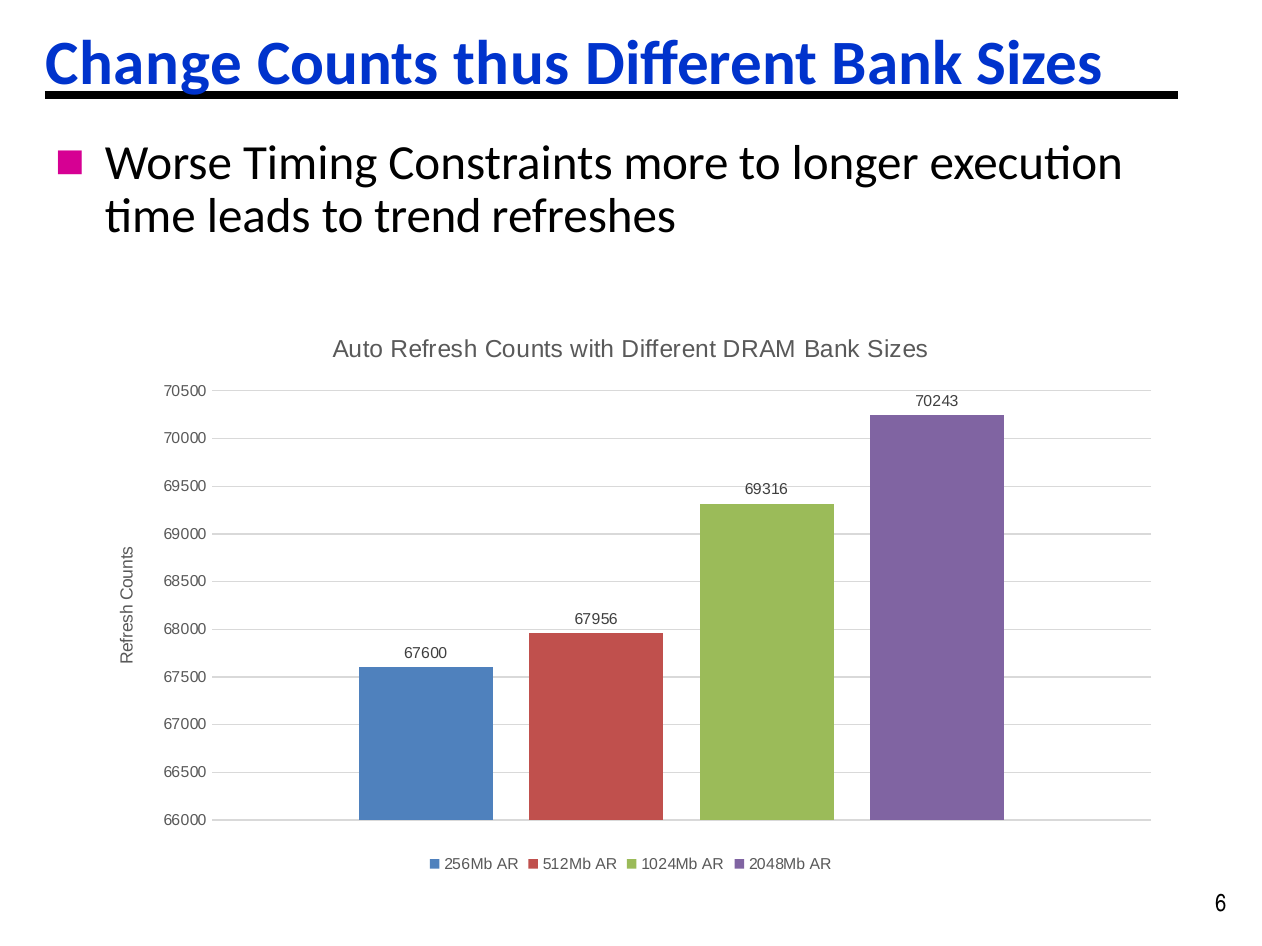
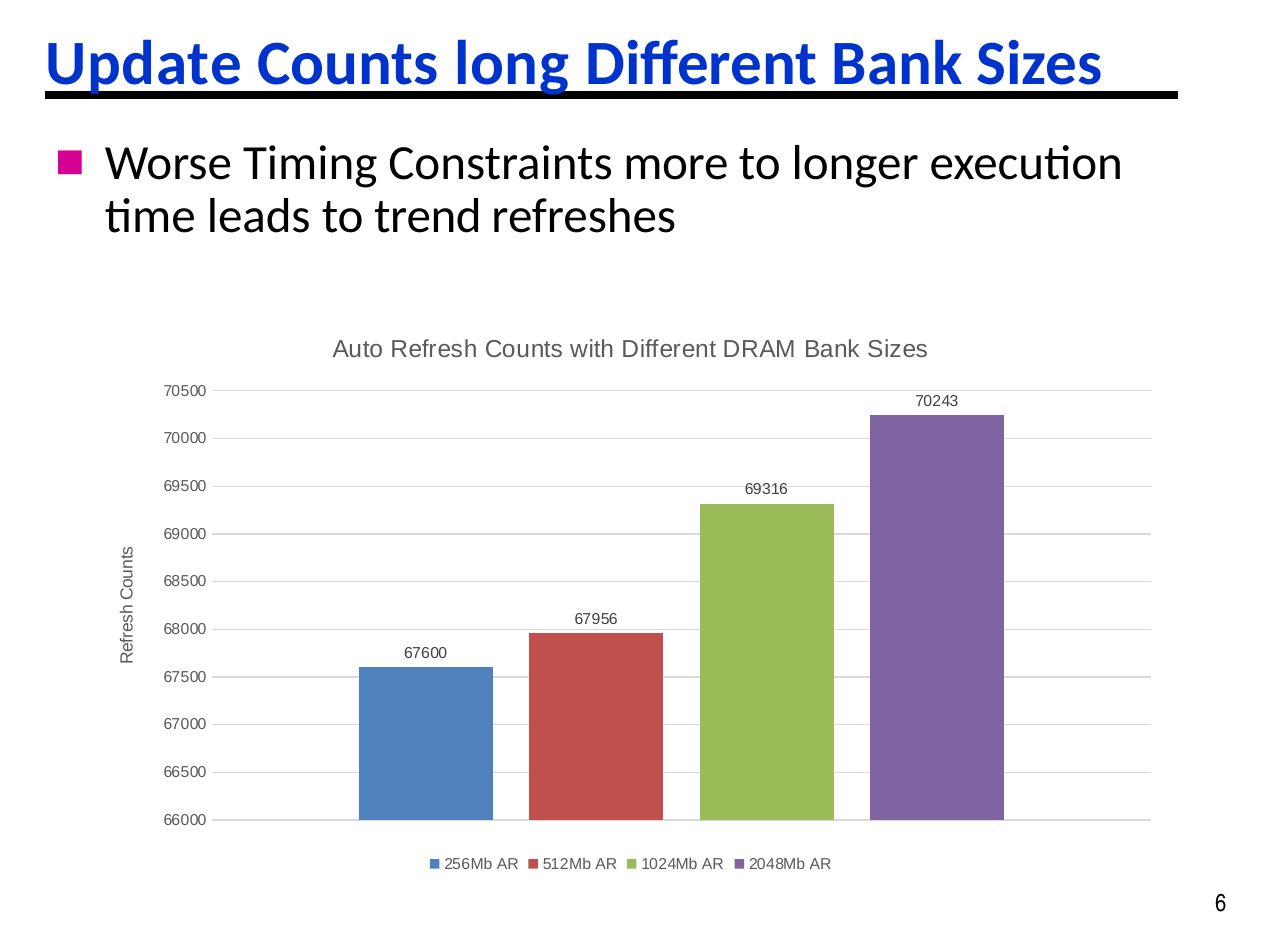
Change: Change -> Update (144, 63)
thus: thus -> long (512, 63)
